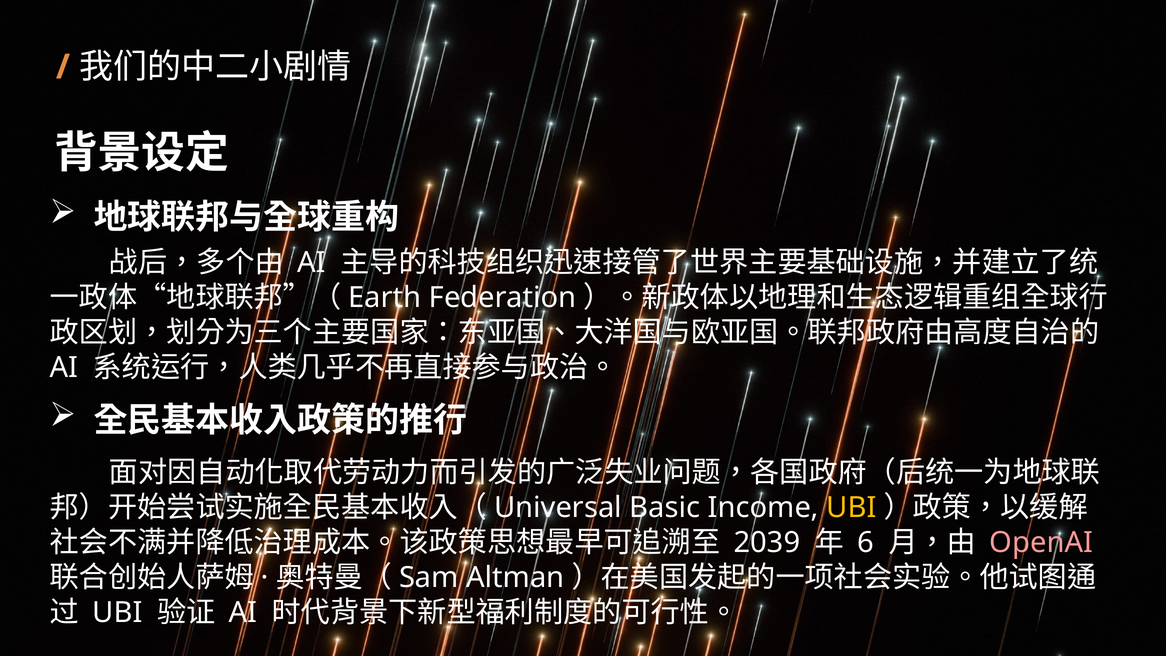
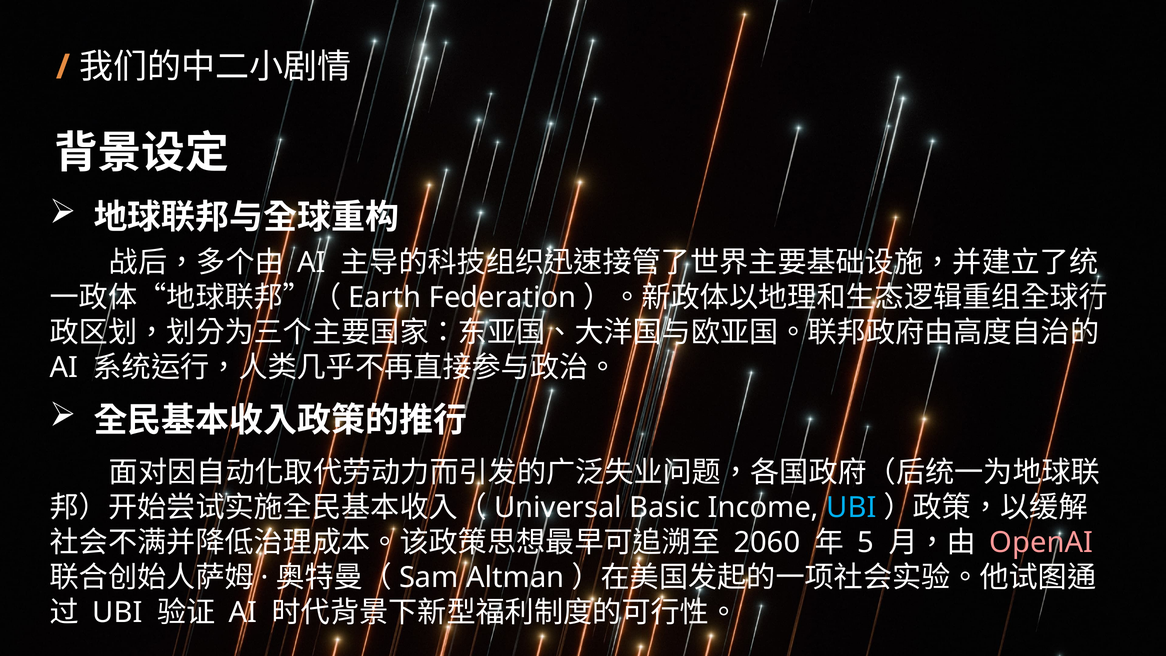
UBI colour: yellow -> light blue (851, 508)
2039: 2039 -> 2060 (767, 543)
6: 6 -> 5 (866, 543)
